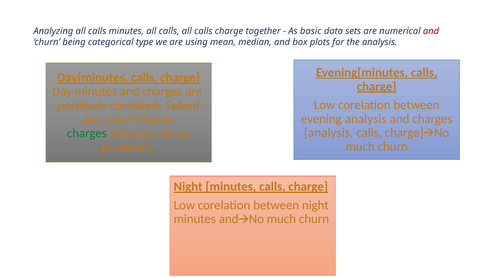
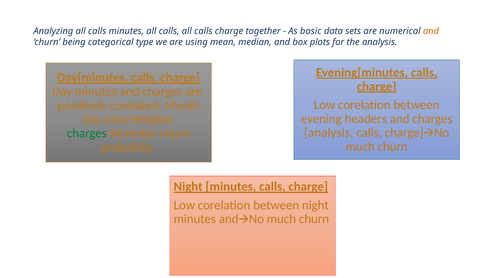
and colour: red -> orange (431, 31)
Talked: Talked -> Month (182, 105)
evening analysis: analysis -> headers (366, 119)
